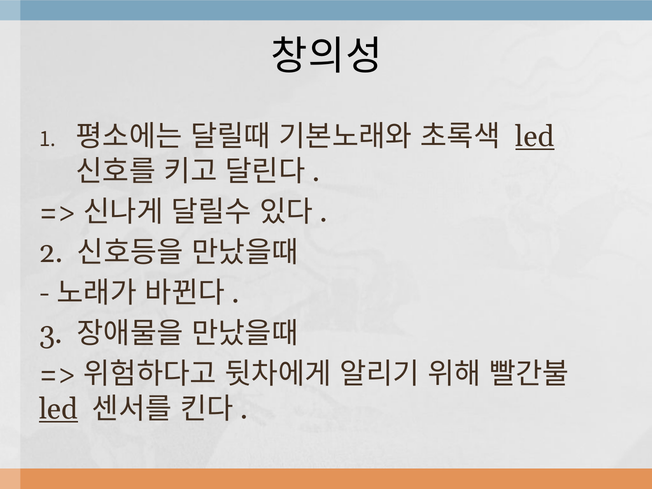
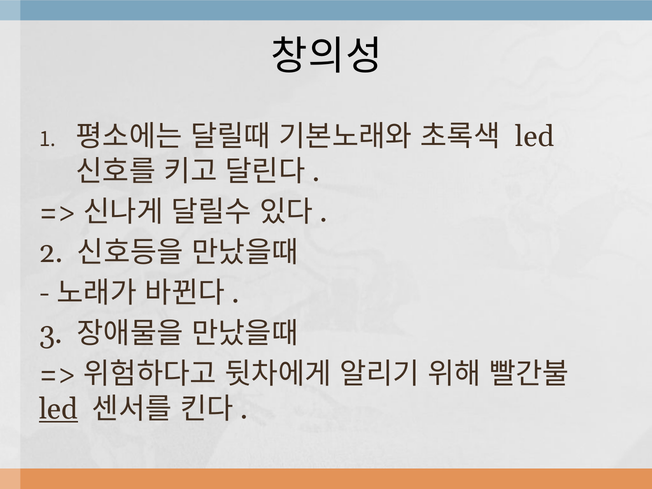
led underline: present -> none (535, 137)
